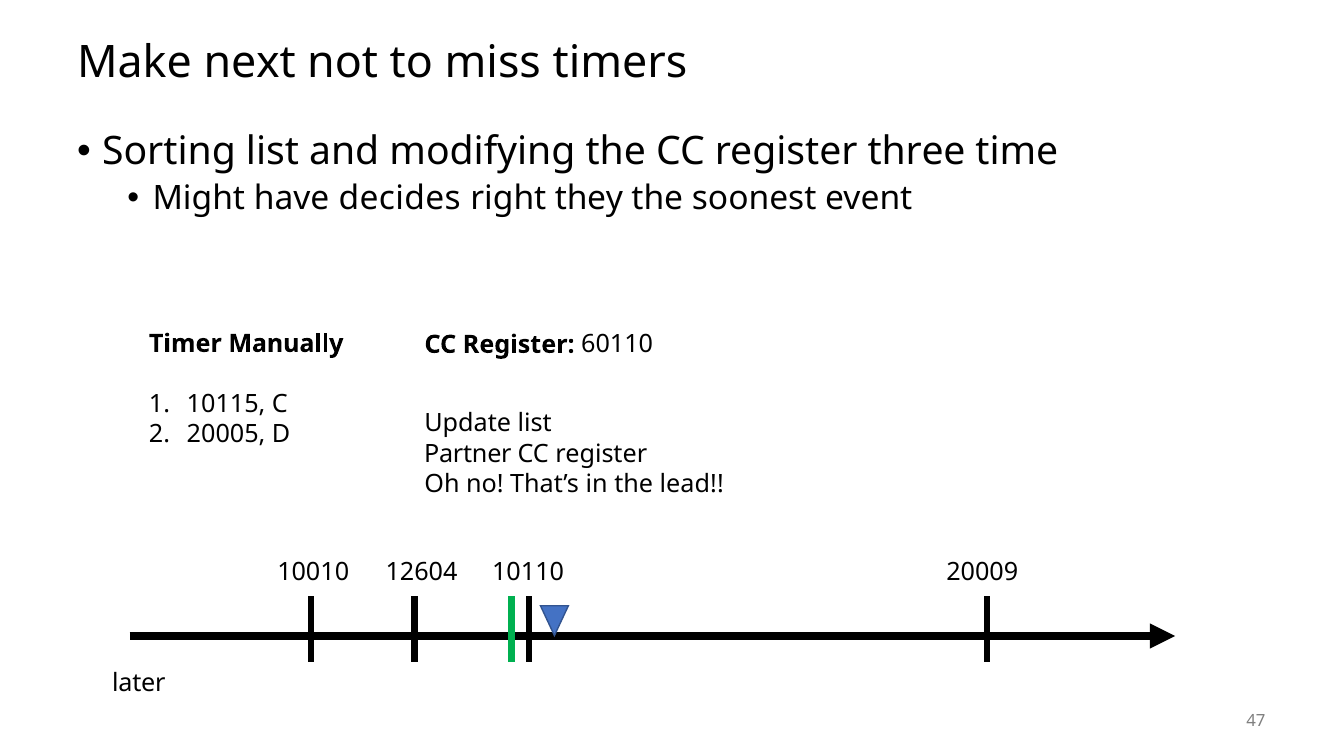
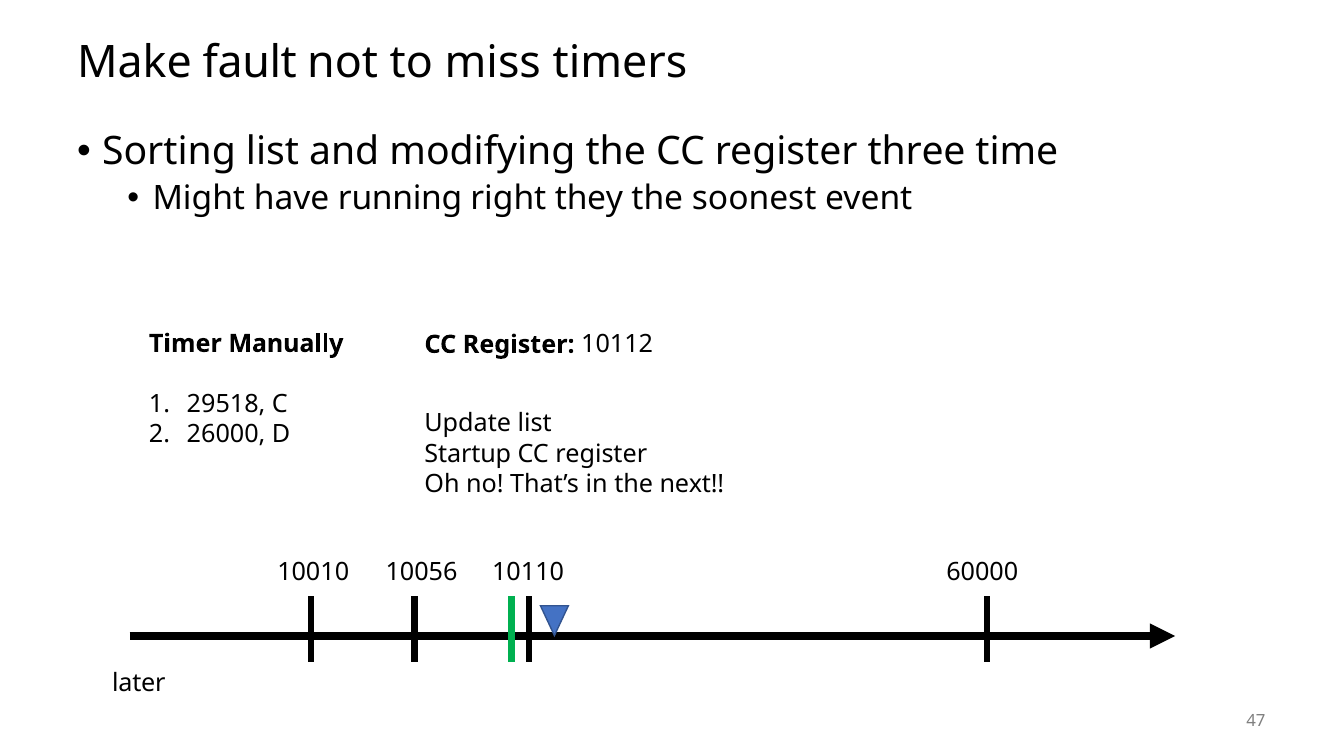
next: next -> fault (250, 63)
decides: decides -> running (400, 198)
60110: 60110 -> 10112 (617, 344)
10115: 10115 -> 29518 (226, 404)
20005: 20005 -> 26000 (226, 434)
Partner: Partner -> Startup (468, 453)
lead: lead -> next (692, 484)
12604: 12604 -> 10056 (422, 572)
20009: 20009 -> 60000 (982, 572)
